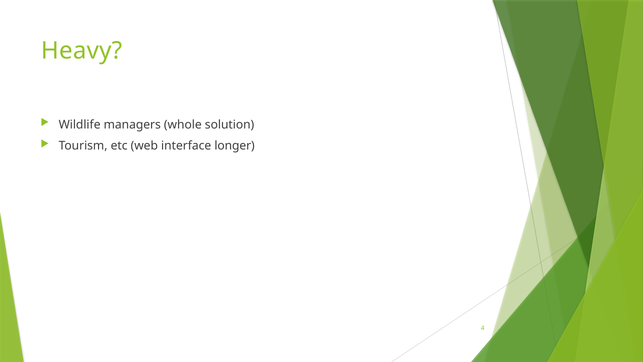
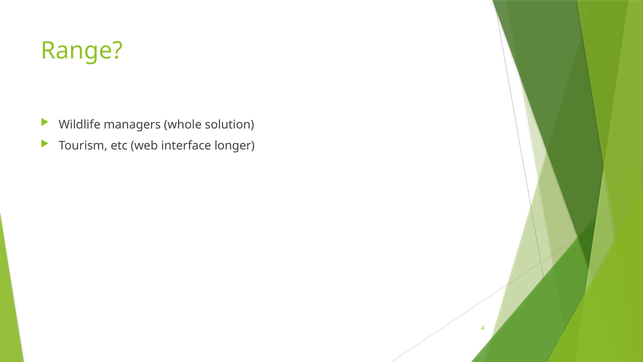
Heavy: Heavy -> Range (82, 51)
